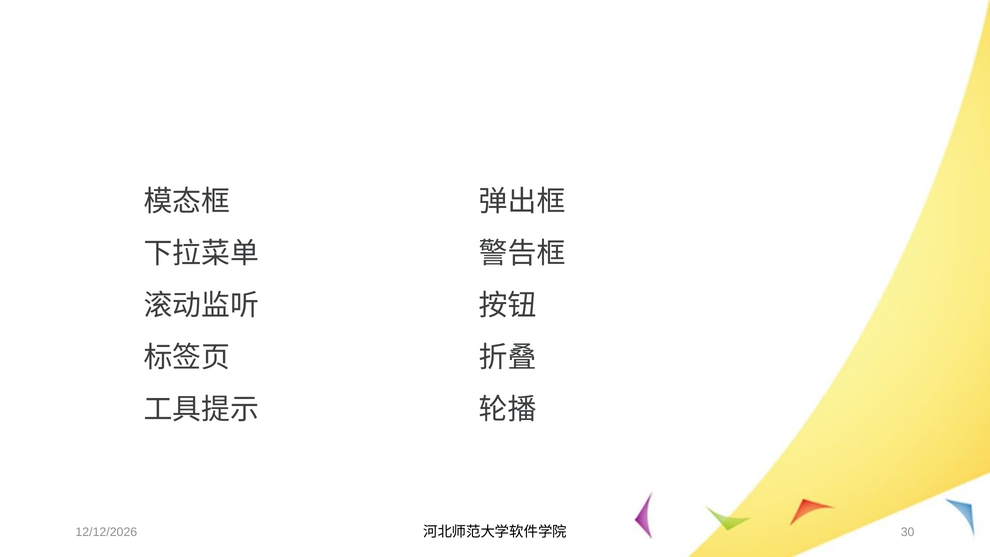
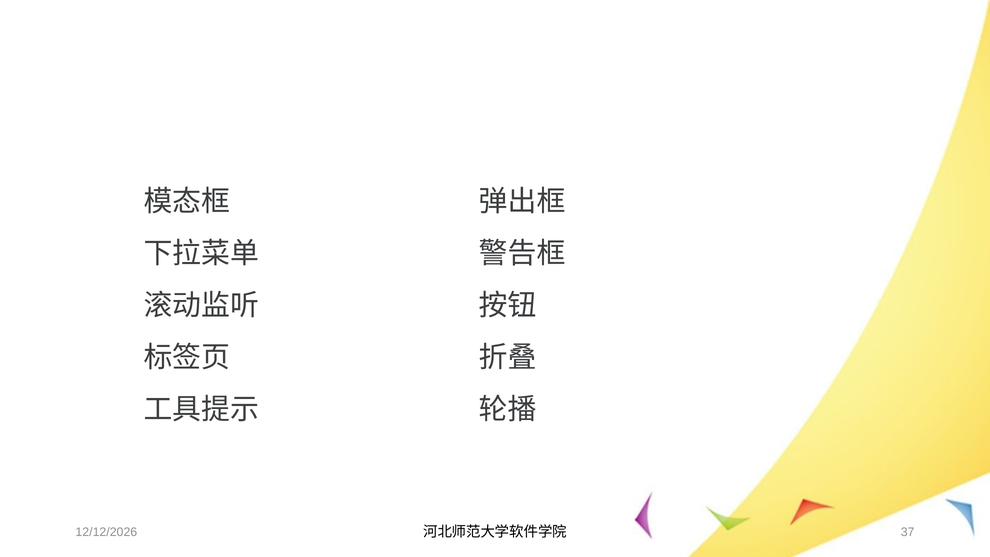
30: 30 -> 37 (908, 532)
